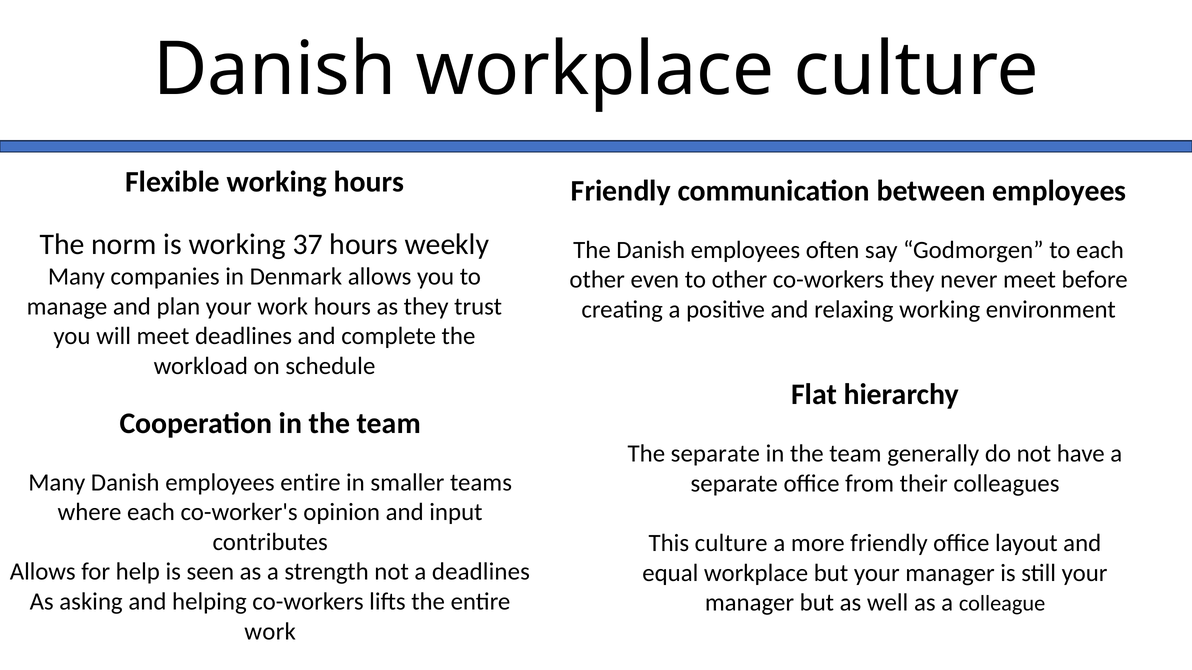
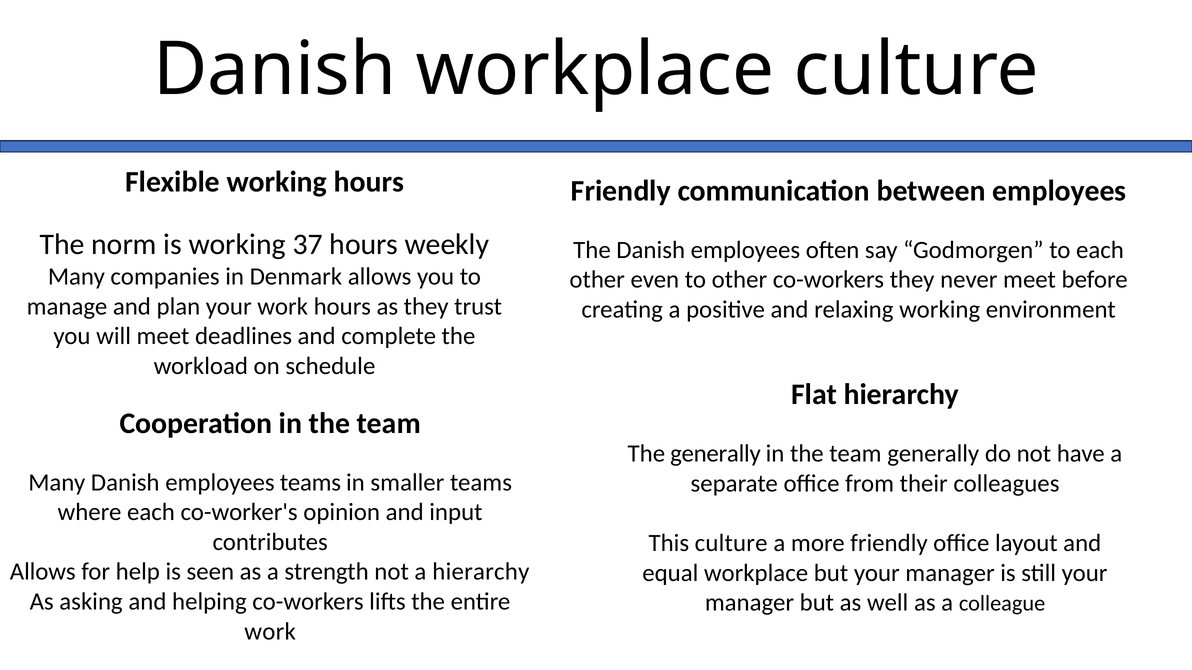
The separate: separate -> generally (715, 454)
employees entire: entire -> teams (310, 483)
a deadlines: deadlines -> hierarchy (481, 572)
